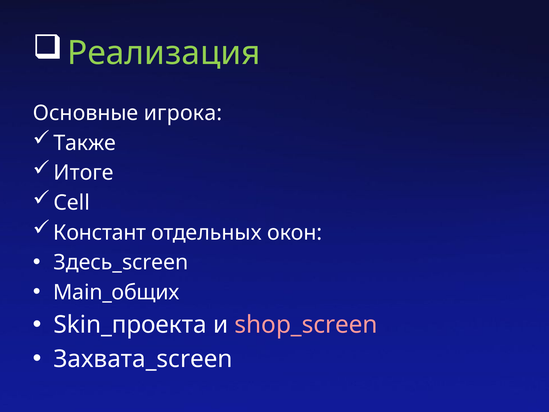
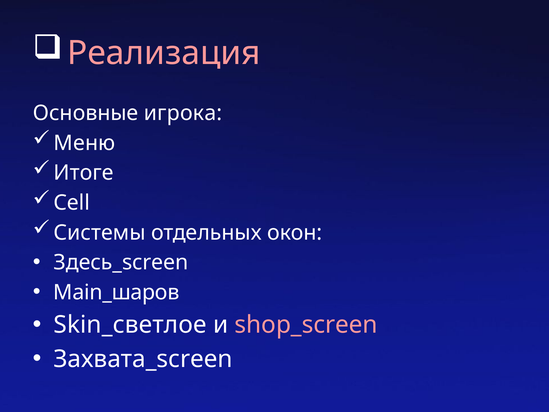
Реализация colour: light green -> pink (164, 53)
Также: Также -> Меню (84, 143)
Констант: Констант -> Системы (100, 232)
Main_общих: Main_общих -> Main_шаров (116, 292)
Skin_проекта: Skin_проекта -> Skin_светлое (130, 325)
